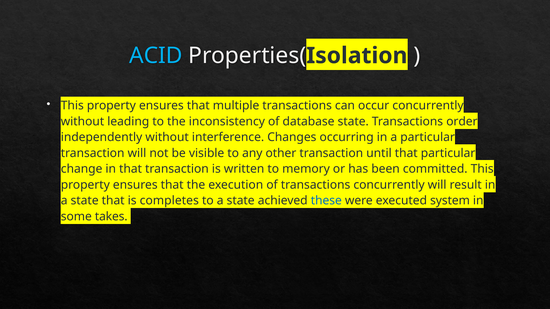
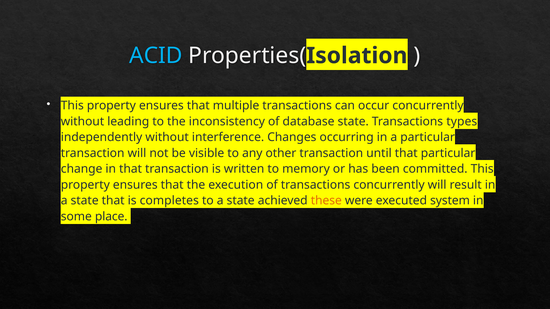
order: order -> types (462, 122)
these colour: blue -> orange (326, 201)
takes: takes -> place (111, 217)
